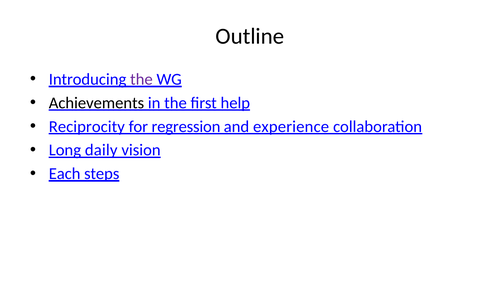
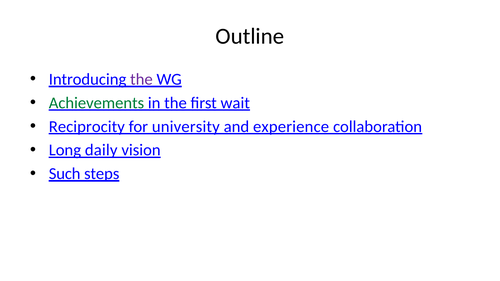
Achievements colour: black -> green (96, 103)
help: help -> wait (235, 103)
regression: regression -> university (186, 127)
Each: Each -> Such (65, 174)
